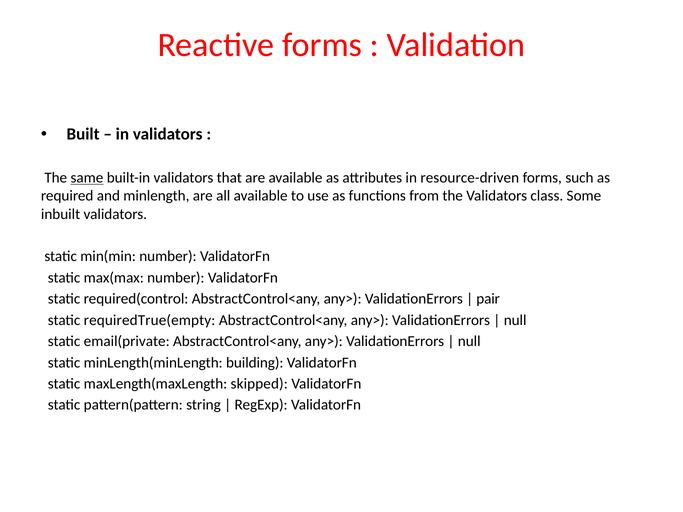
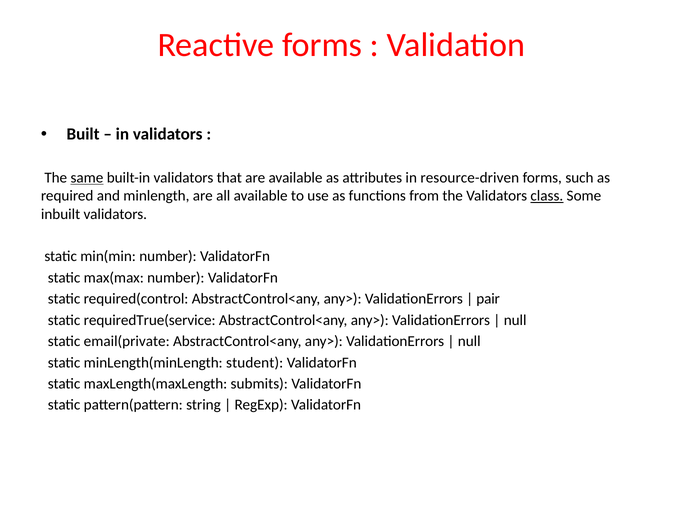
class underline: none -> present (547, 196)
requiredTrue(empty: requiredTrue(empty -> requiredTrue(service (150, 320)
building: building -> student (255, 363)
skipped: skipped -> submits (259, 384)
